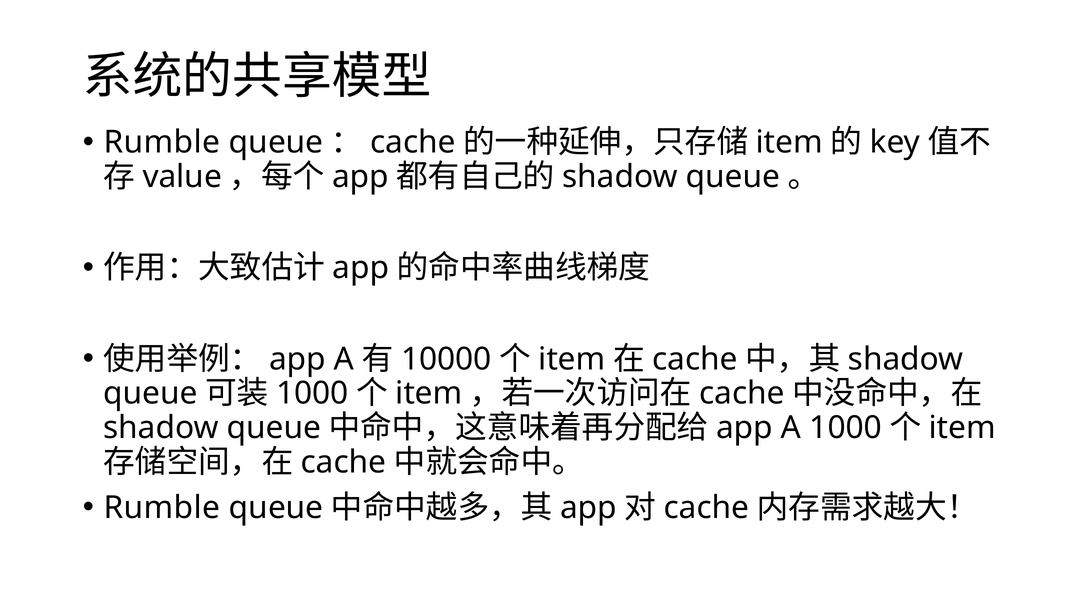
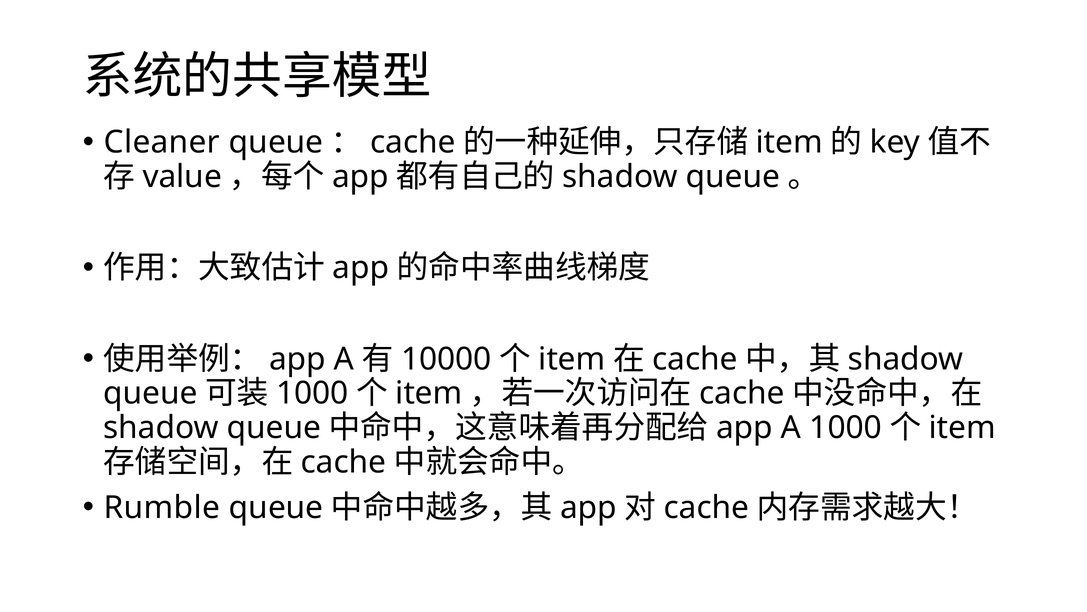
Rumble: Rumble -> Cleaner (162, 142)
